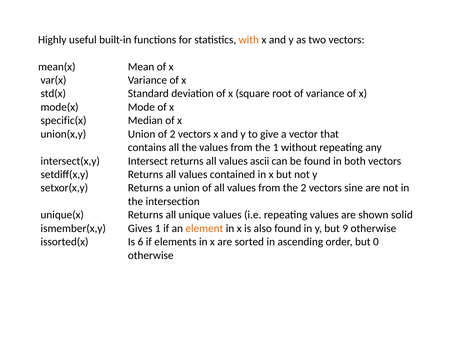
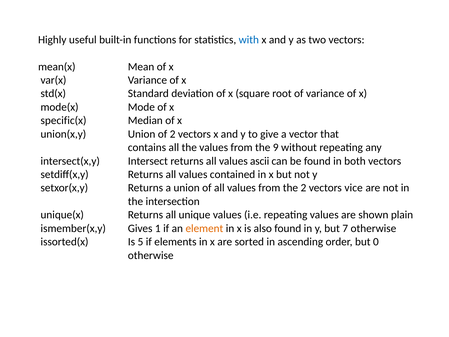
with colour: orange -> blue (249, 40)
the 1: 1 -> 9 (276, 147)
sine: sine -> vice (354, 188)
solid: solid -> plain (402, 215)
9: 9 -> 7 (345, 228)
6: 6 -> 5 (140, 242)
